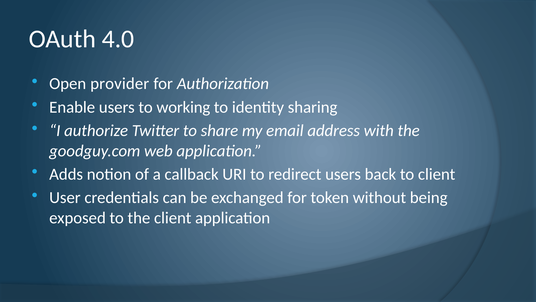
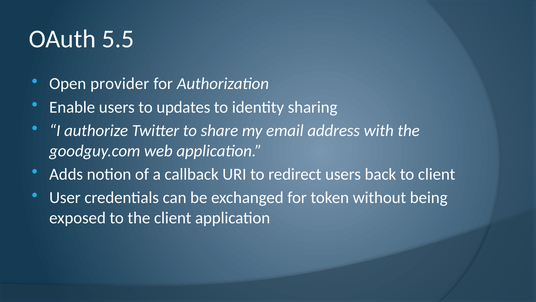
4.0: 4.0 -> 5.5 (118, 39)
working: working -> updates (183, 107)
